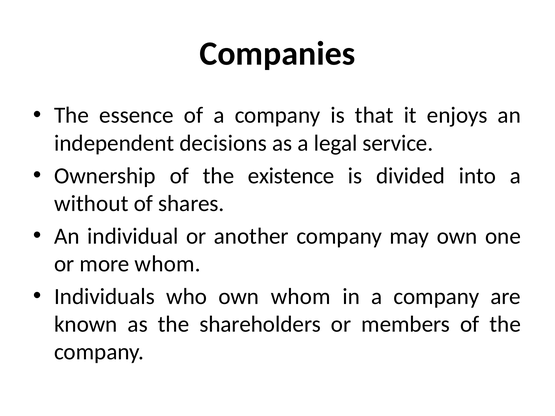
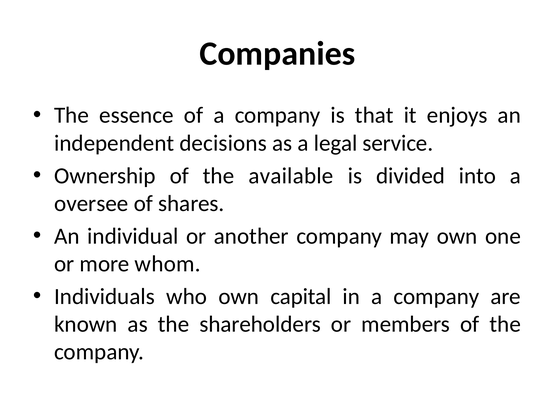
existence: existence -> available (291, 176)
without: without -> oversee (91, 204)
own whom: whom -> capital (301, 297)
